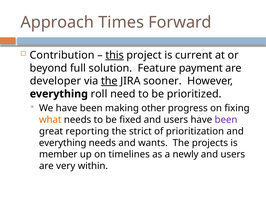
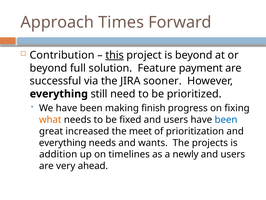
is current: current -> beyond (194, 55)
developer: developer -> successful (56, 81)
the underline: present -> none (109, 81)
roll: roll -> still (99, 94)
other: other -> finish (153, 108)
been colour: purple -> blue (226, 119)
reporting: reporting -> increased (87, 131)
strict: strict -> meet (140, 131)
member: member -> addition (58, 154)
within: within -> ahead (93, 166)
